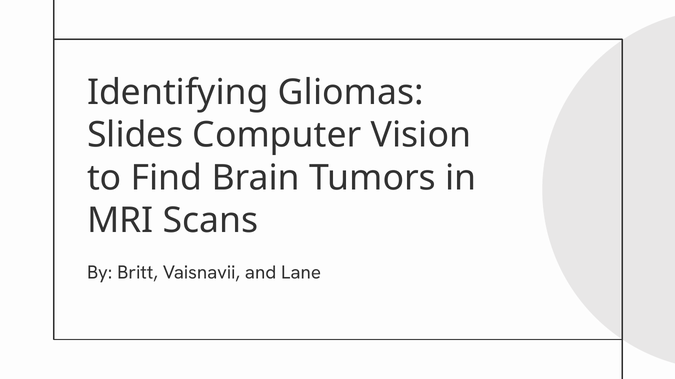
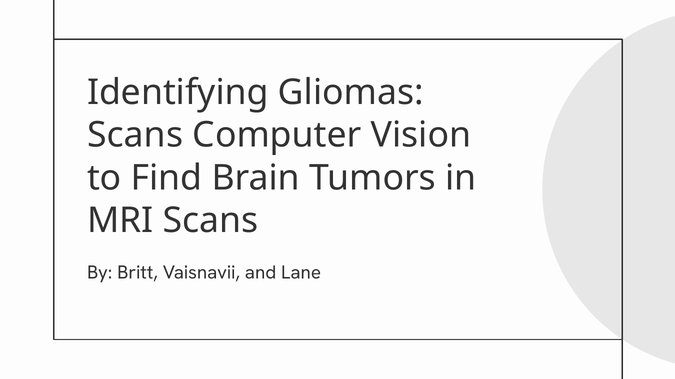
Slides: Slides -> Scans (135, 135)
